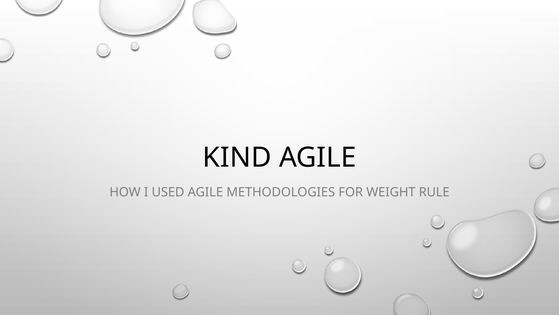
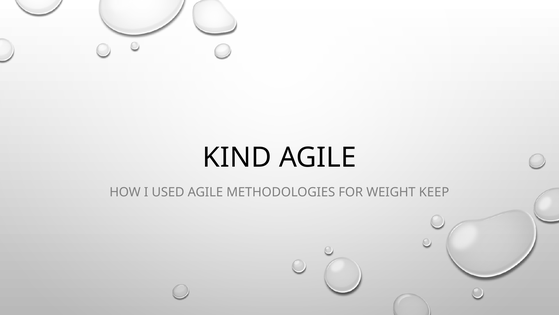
RULE: RULE -> KEEP (434, 192)
